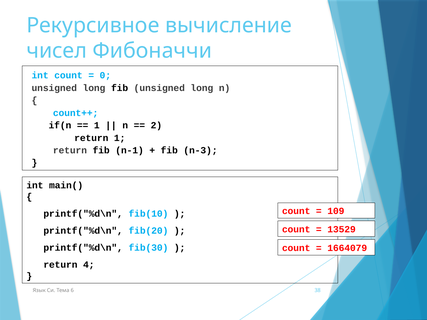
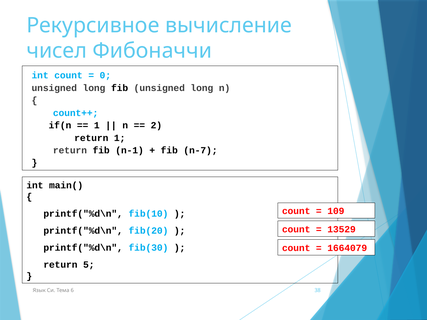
n-3: n-3 -> n-7 (200, 151)
4: 4 -> 5 (89, 265)
